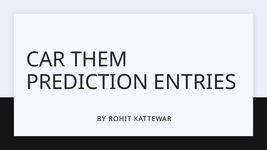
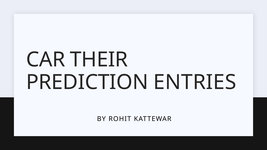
THEM: THEM -> THEIR (99, 60)
